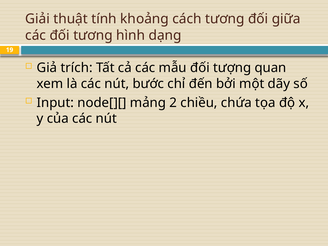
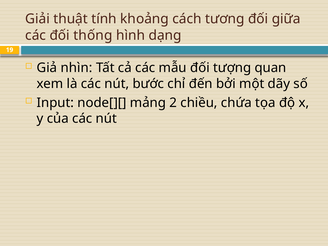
đối tương: tương -> thống (93, 35)
trích: trích -> nhìn (77, 68)
